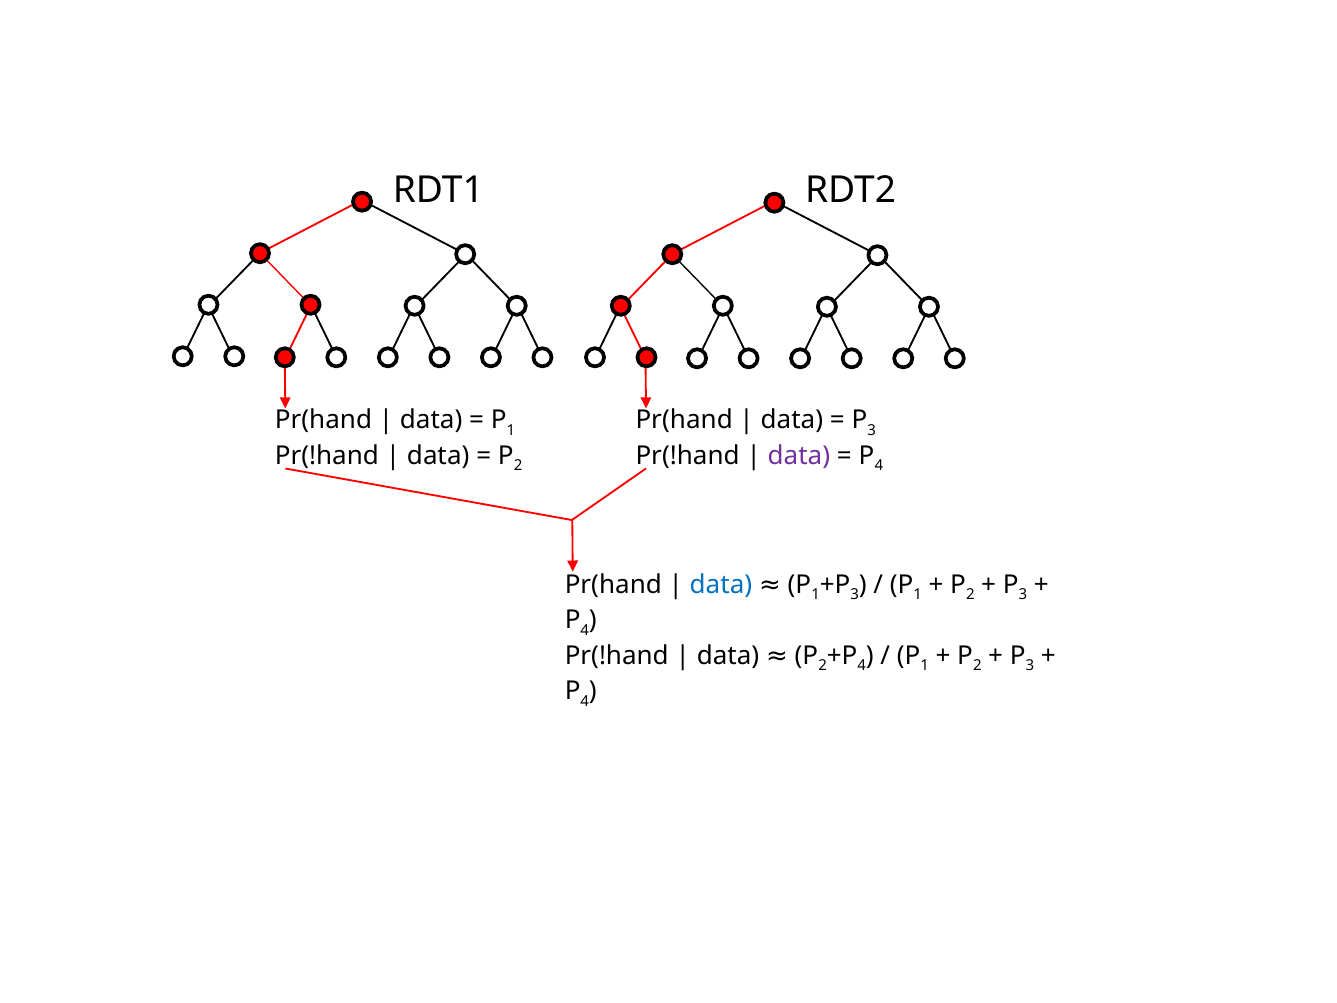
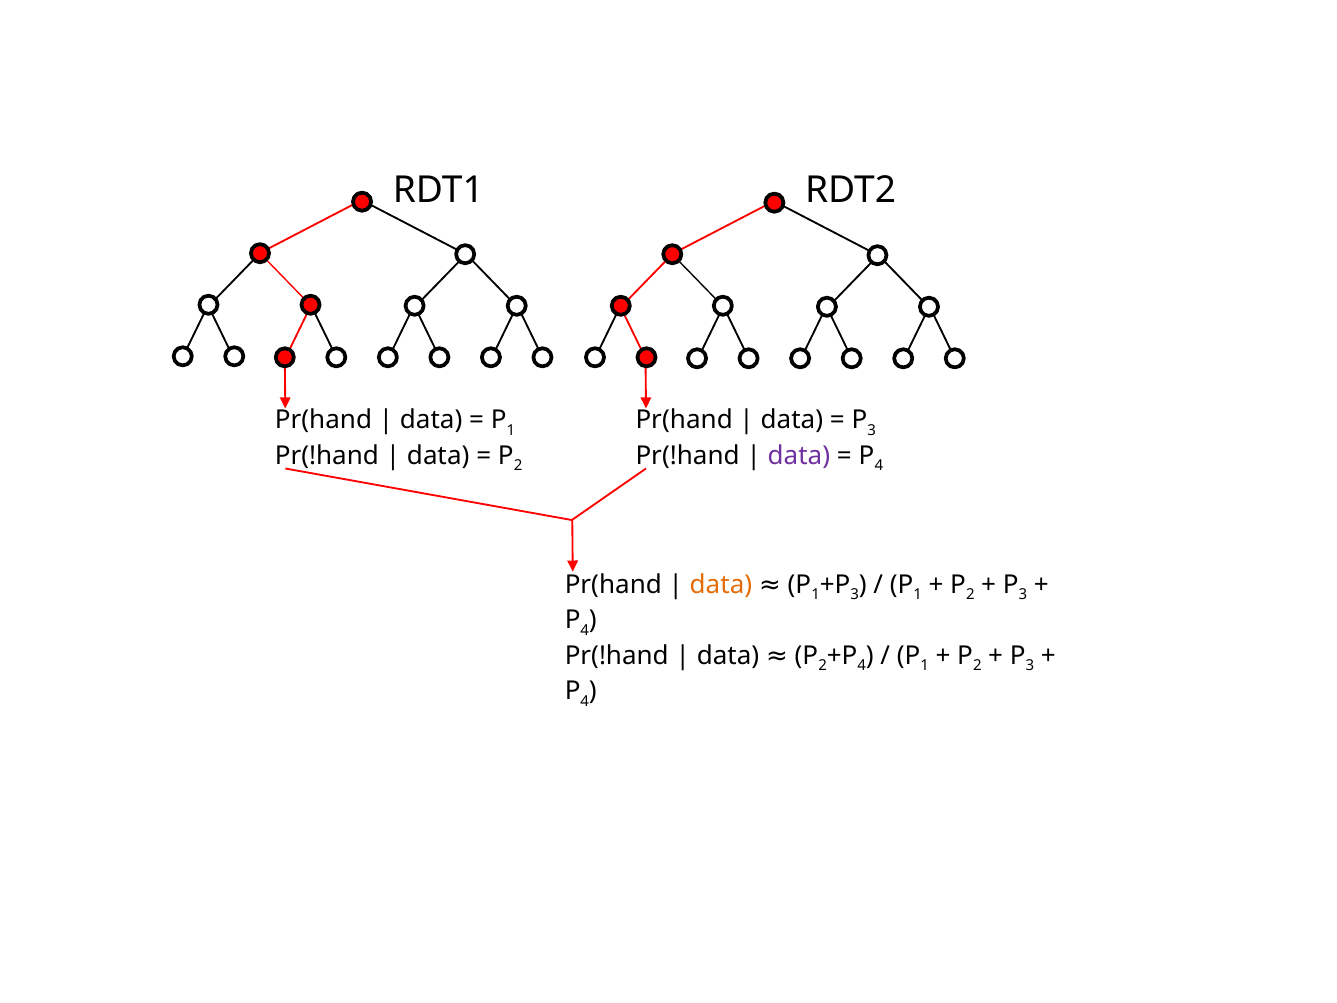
data colour: blue -> orange (721, 585)
